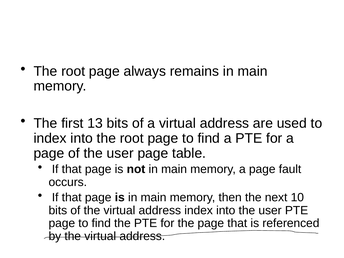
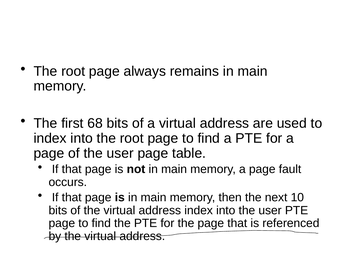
13: 13 -> 68 (95, 123)
